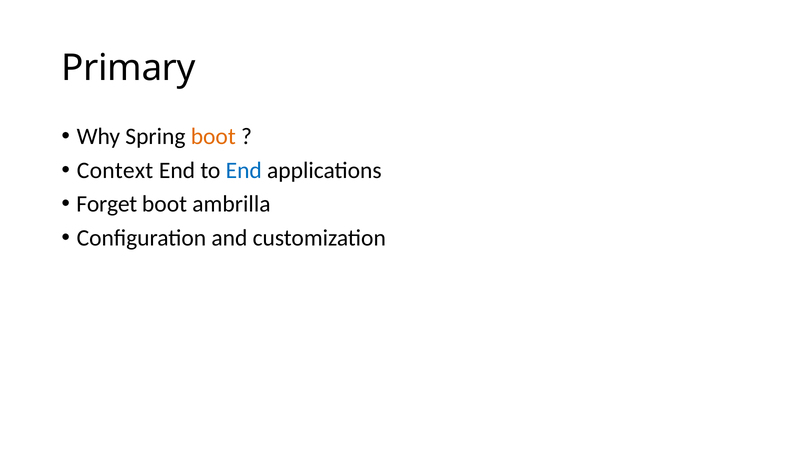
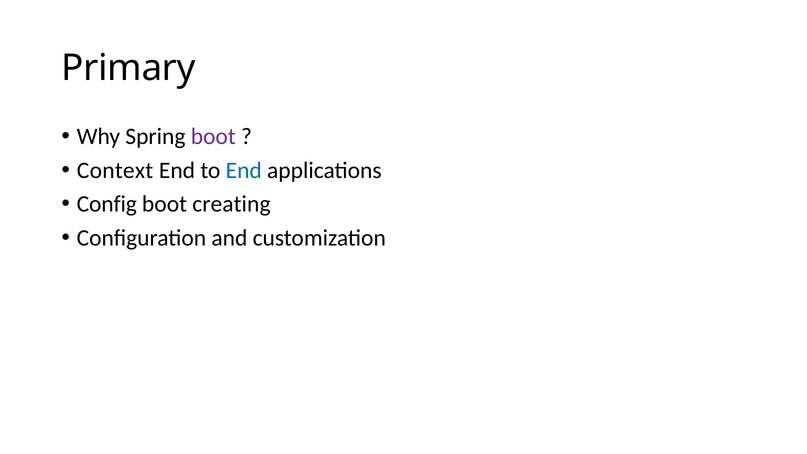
boot colour: orange -> purple (213, 136)
Forget: Forget -> Config (107, 204)
ambrilla: ambrilla -> creating (231, 204)
